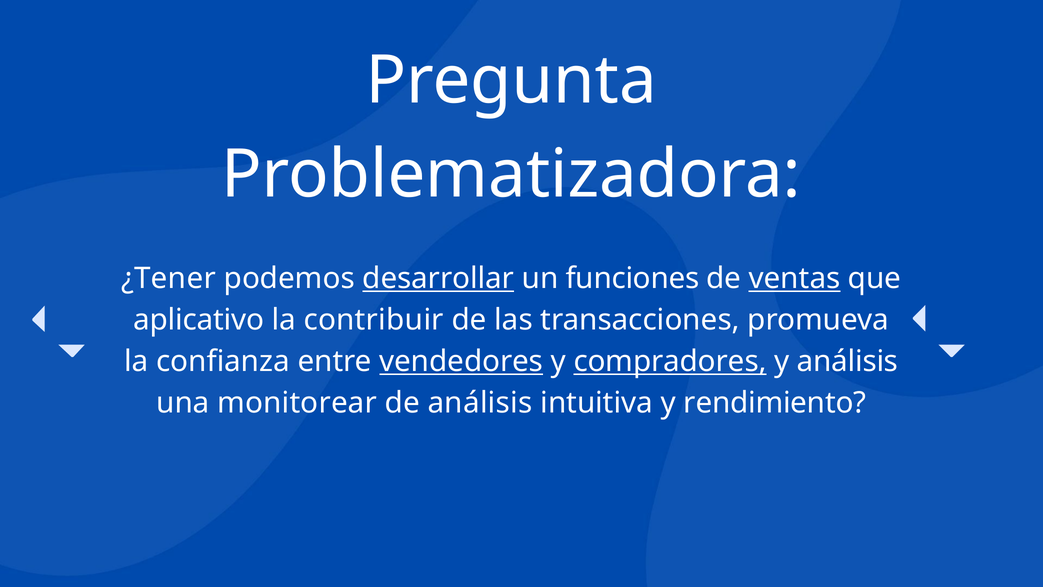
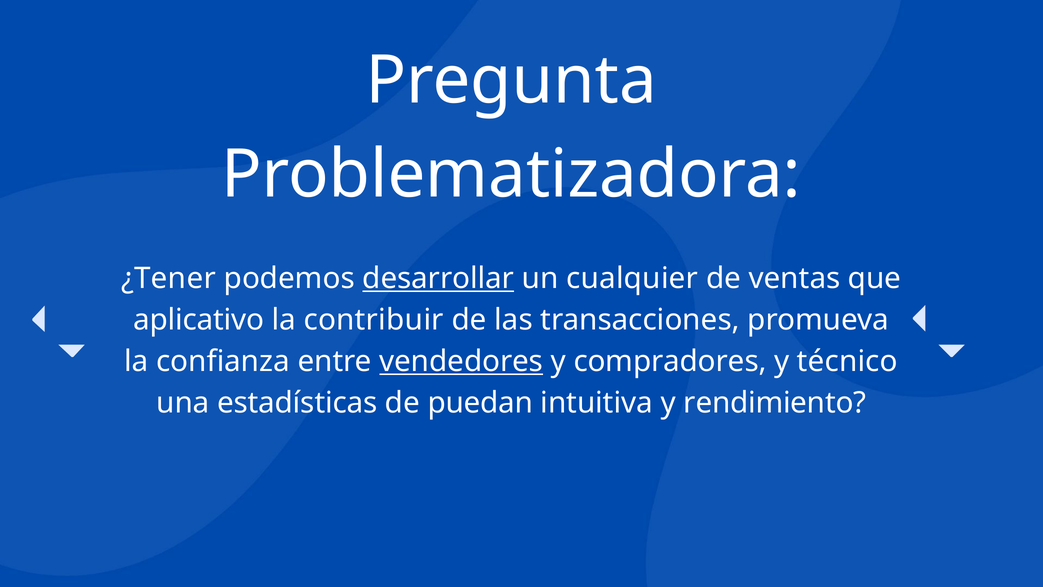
funciones: funciones -> cualquier (632, 278)
ventas underline: present -> none (795, 278)
compradores underline: present -> none (670, 361)
y análisis: análisis -> técnico (847, 361)
monitorear: monitorear -> estadísticas (297, 403)
de análisis: análisis -> puedan (480, 403)
